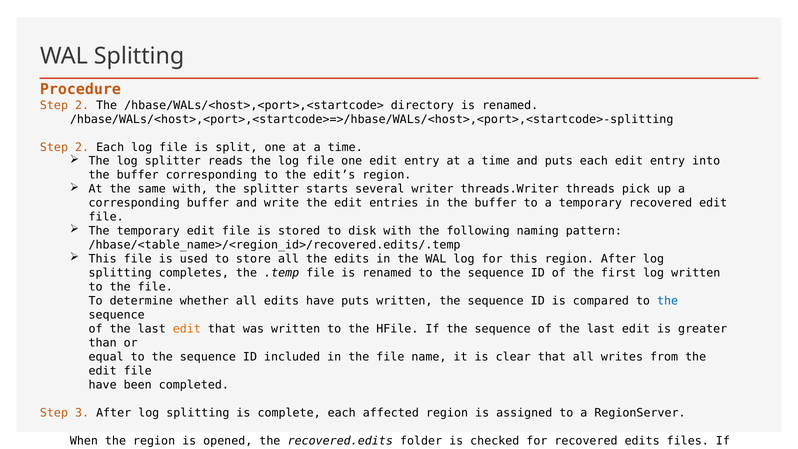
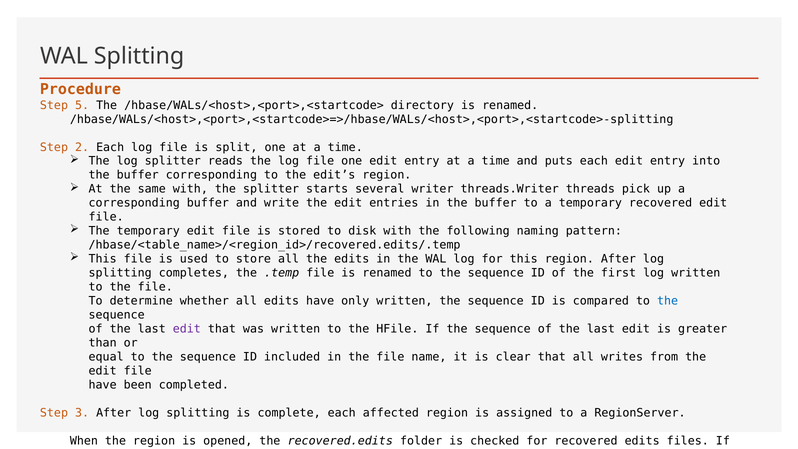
2: 2 -> 5 (82, 105)
have puts: puts -> only (355, 301)
edit colour: orange -> purple (187, 329)
